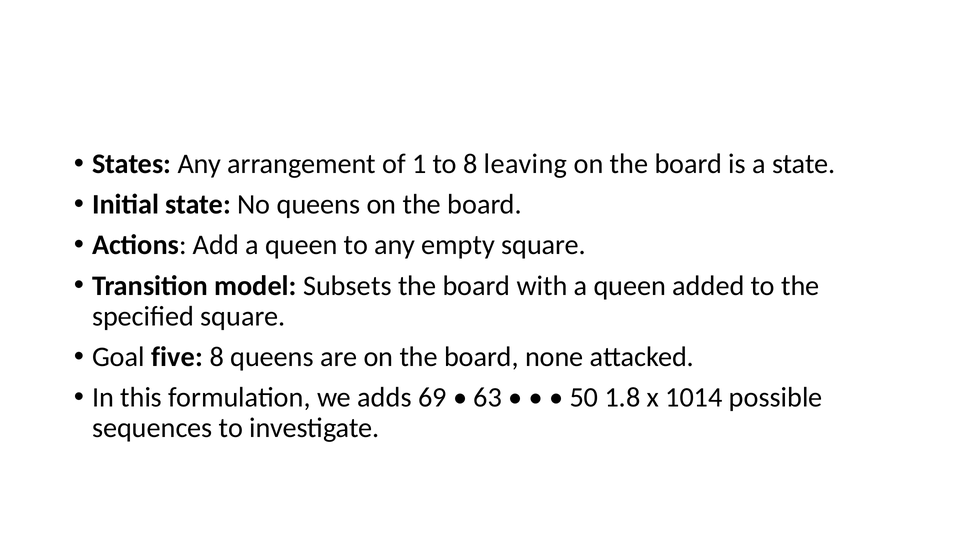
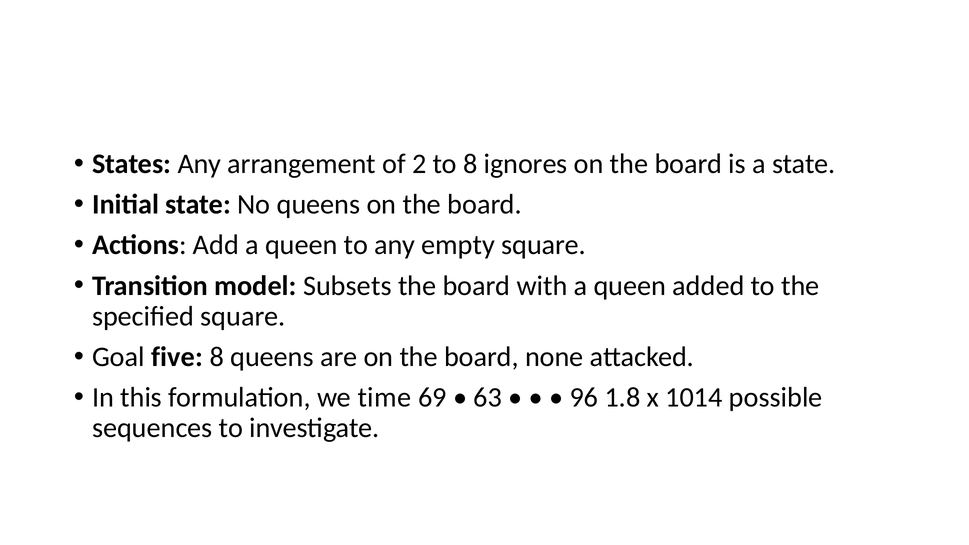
1: 1 -> 2 (419, 164)
leaving: leaving -> ignores (526, 164)
adds: adds -> time (384, 398)
50: 50 -> 96 (584, 398)
